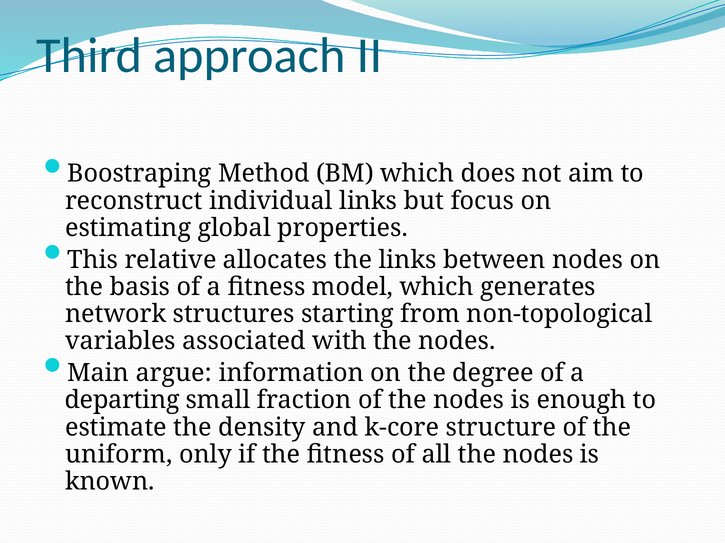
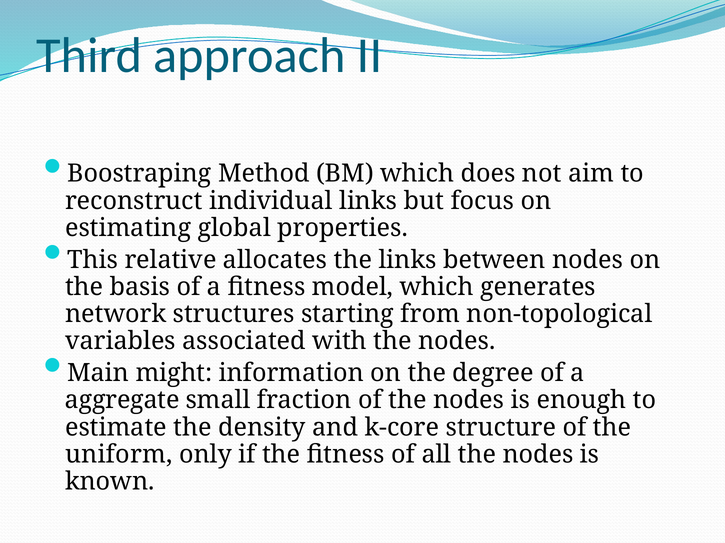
argue: argue -> might (174, 373)
departing: departing -> aggregate (122, 401)
